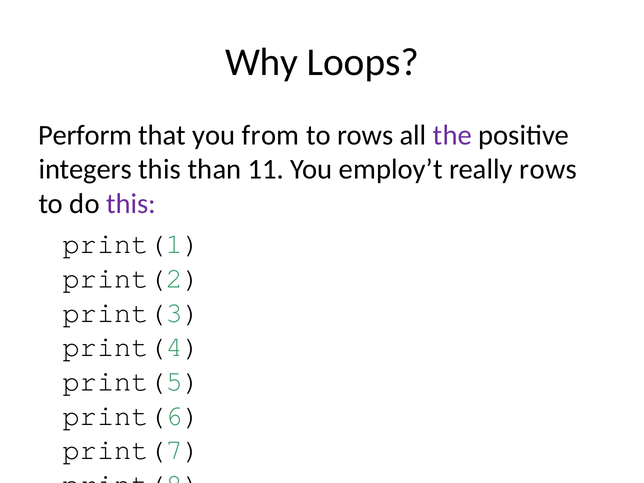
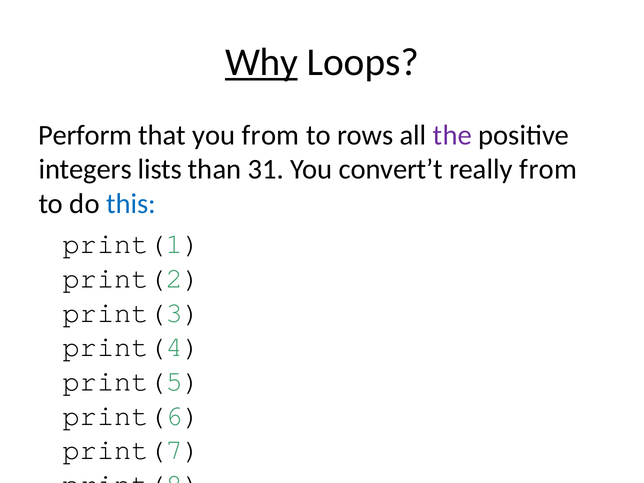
Why underline: none -> present (261, 62)
integers this: this -> lists (160, 169)
11: 11 -> 31 (266, 169)
employ’t: employ’t -> convert’t (391, 169)
really rows: rows -> from (548, 169)
this colour: purple -> blue (131, 204)
